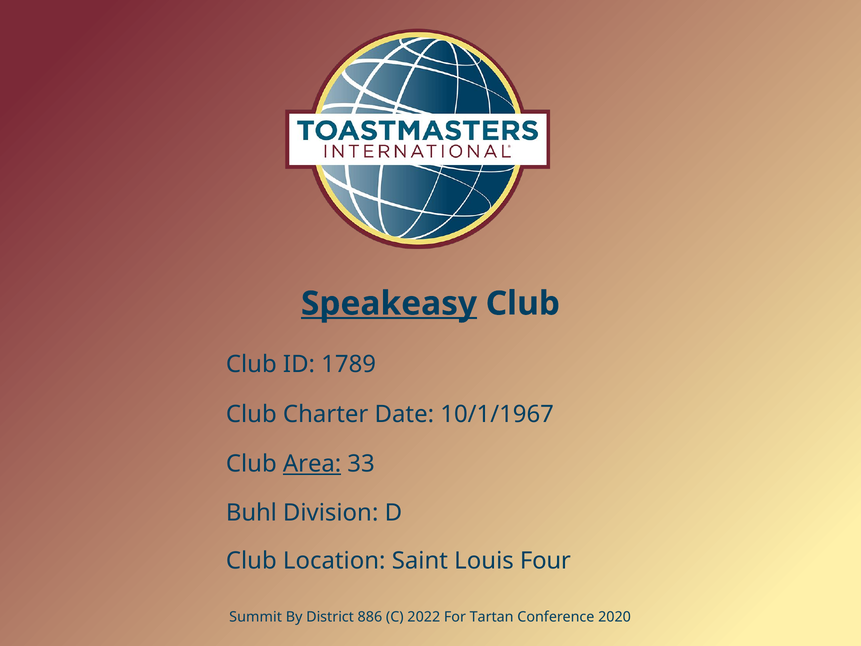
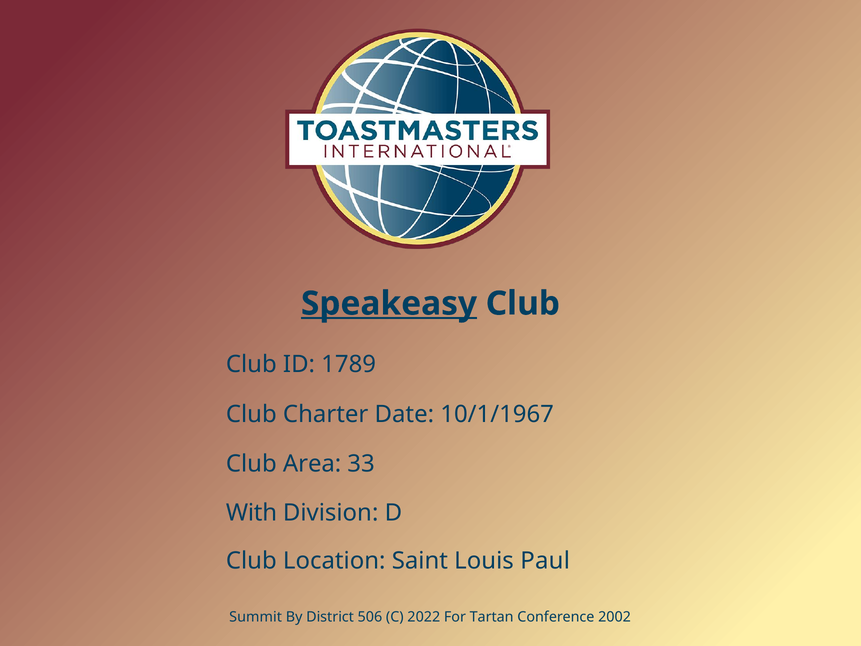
Area underline: present -> none (312, 464)
Buhl: Buhl -> With (251, 513)
Four: Four -> Paul (545, 560)
886: 886 -> 506 (370, 617)
2020: 2020 -> 2002 (615, 617)
